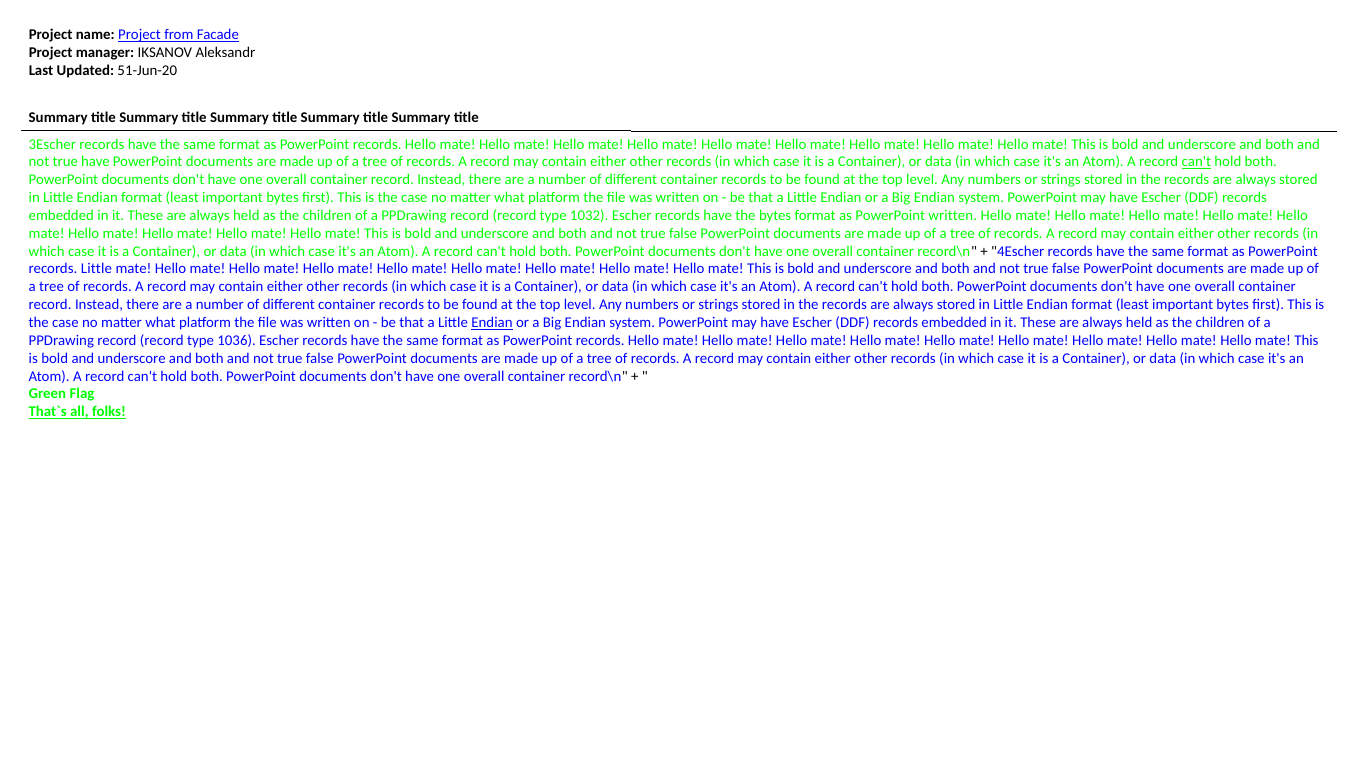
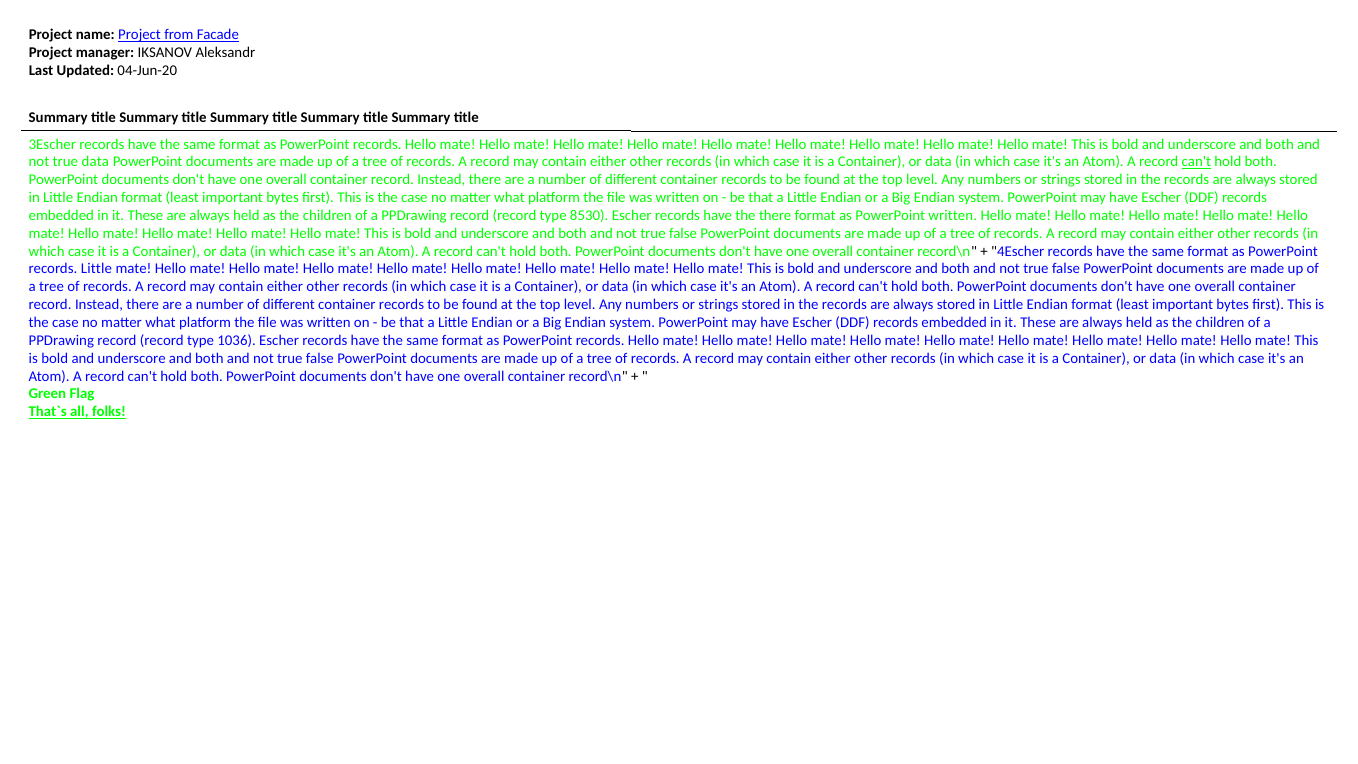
51-Jun-20: 51-Jun-20 -> 04-Jun-20 (147, 71)
true have: have -> data (95, 162)
1032: 1032 -> 8530 (589, 216)
the bytes: bytes -> there (775, 216)
Endian underline: present -> none (492, 323)
